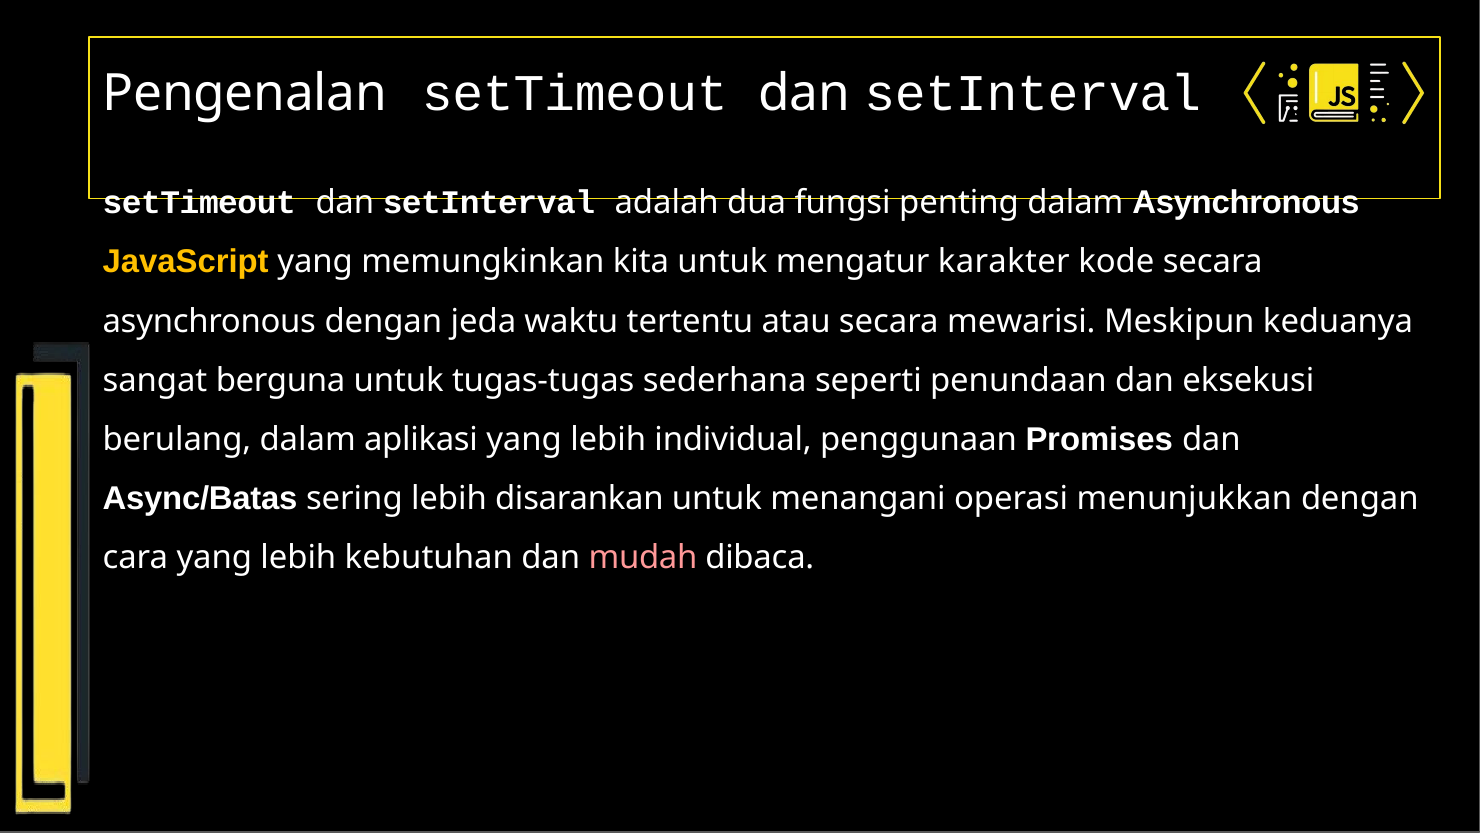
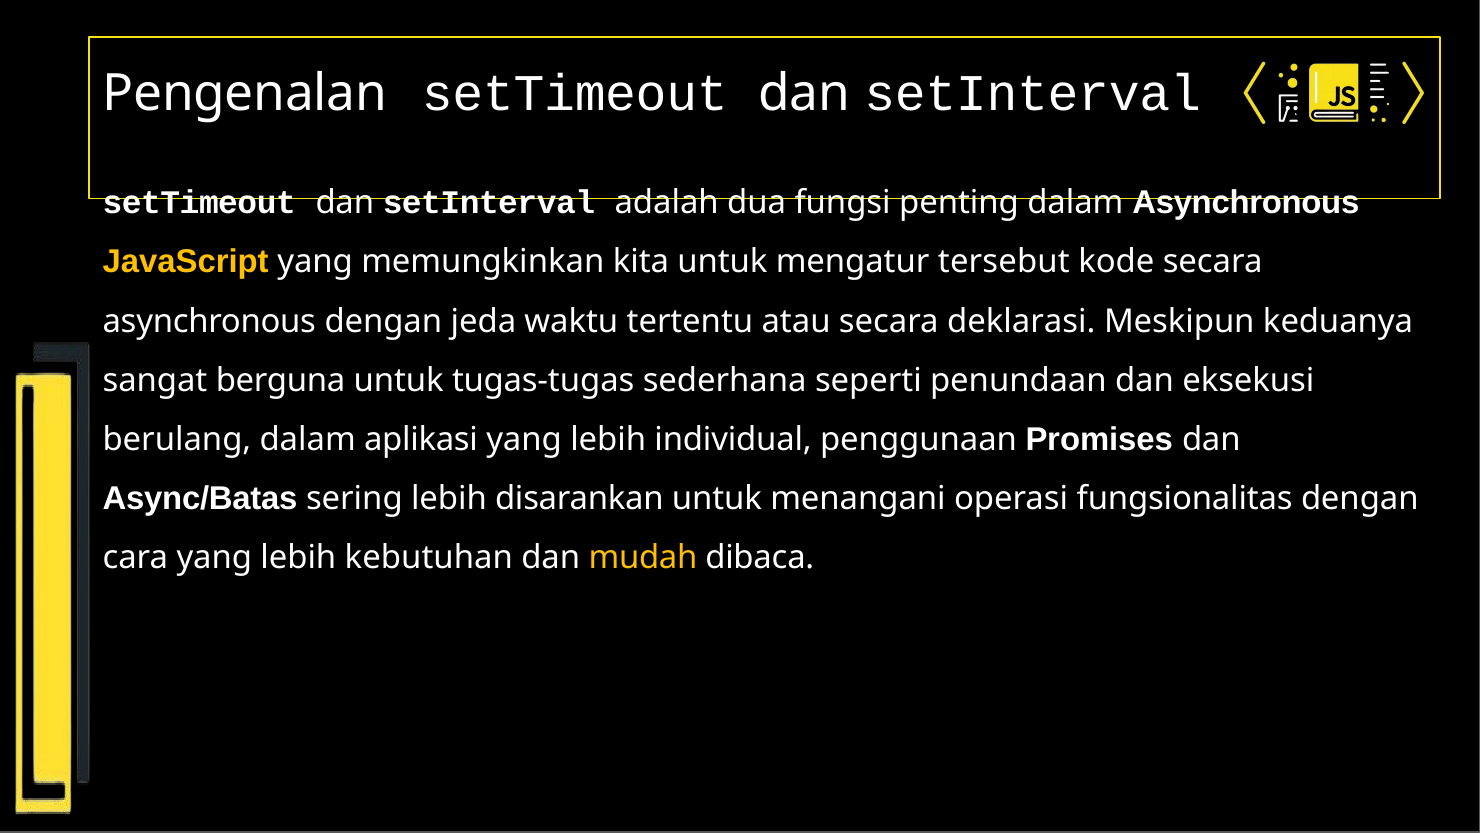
karakter: karakter -> tersebut (1004, 262)
mewarisi: mewarisi -> deklarasi (1021, 321)
menunjukkan: menunjukkan -> fungsionalitas (1185, 499)
mudah colour: pink -> yellow (643, 558)
